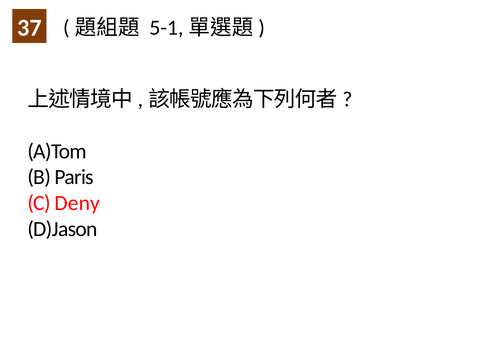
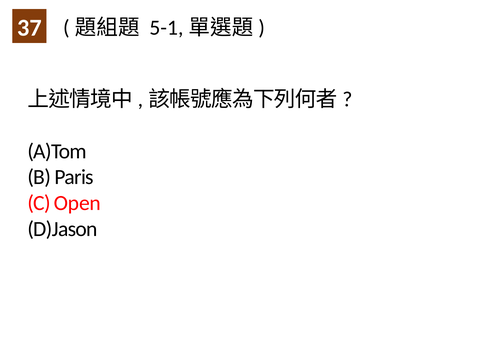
Deny: Deny -> Open (77, 203)
